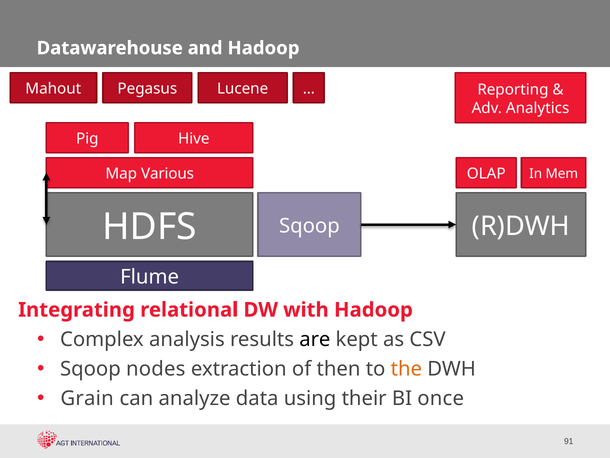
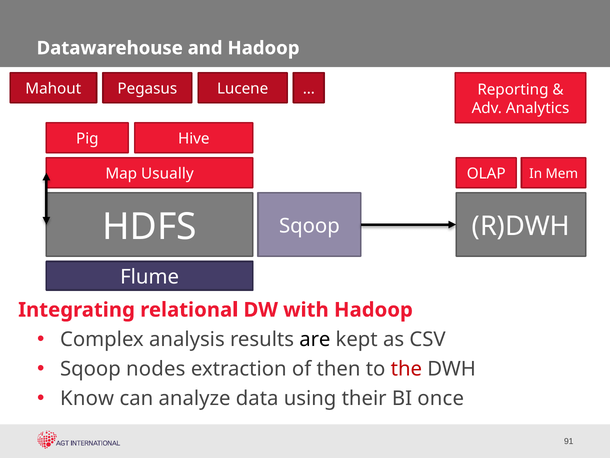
Various: Various -> Usually (167, 174)
the colour: orange -> red (406, 369)
Grain: Grain -> Know (87, 398)
